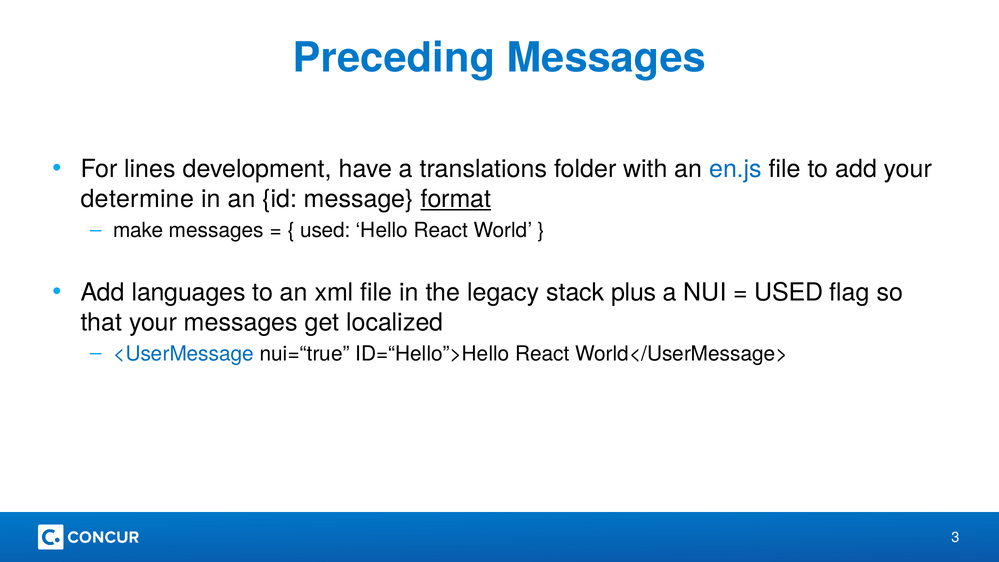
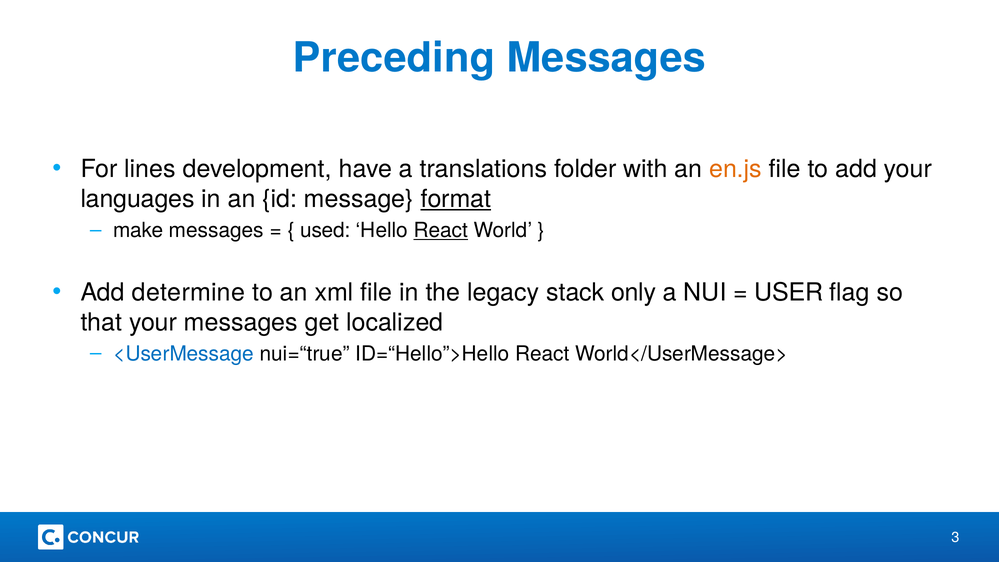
en.js colour: blue -> orange (736, 169)
determine: determine -> languages (138, 199)
React underline: none -> present (441, 230)
languages: languages -> determine (188, 292)
plus: plus -> only (634, 292)
USED: USED -> USER (789, 292)
